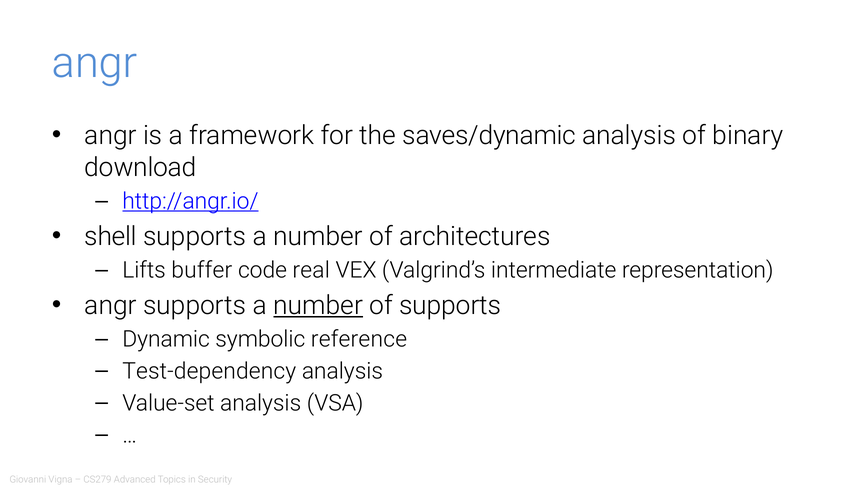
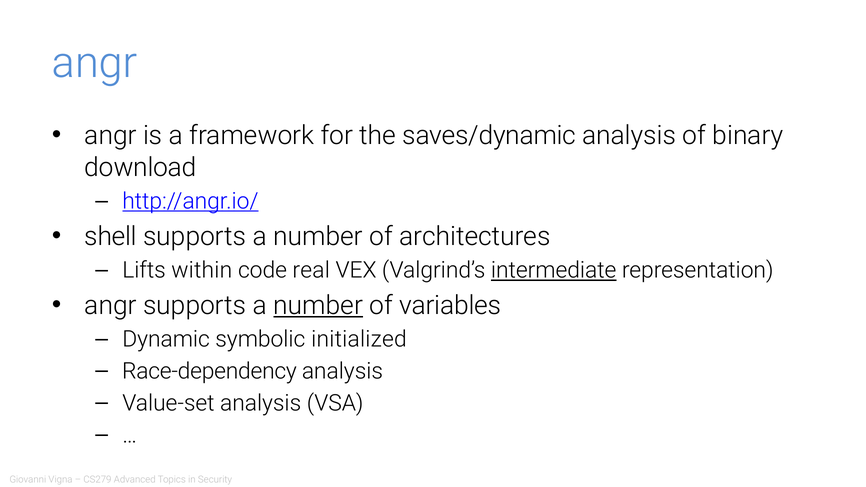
buffer: buffer -> within (202, 270)
intermediate underline: none -> present (554, 270)
of supports: supports -> variables (450, 305)
reference: reference -> initialized (359, 339)
Test-dependency: Test-dependency -> Race-dependency (209, 371)
